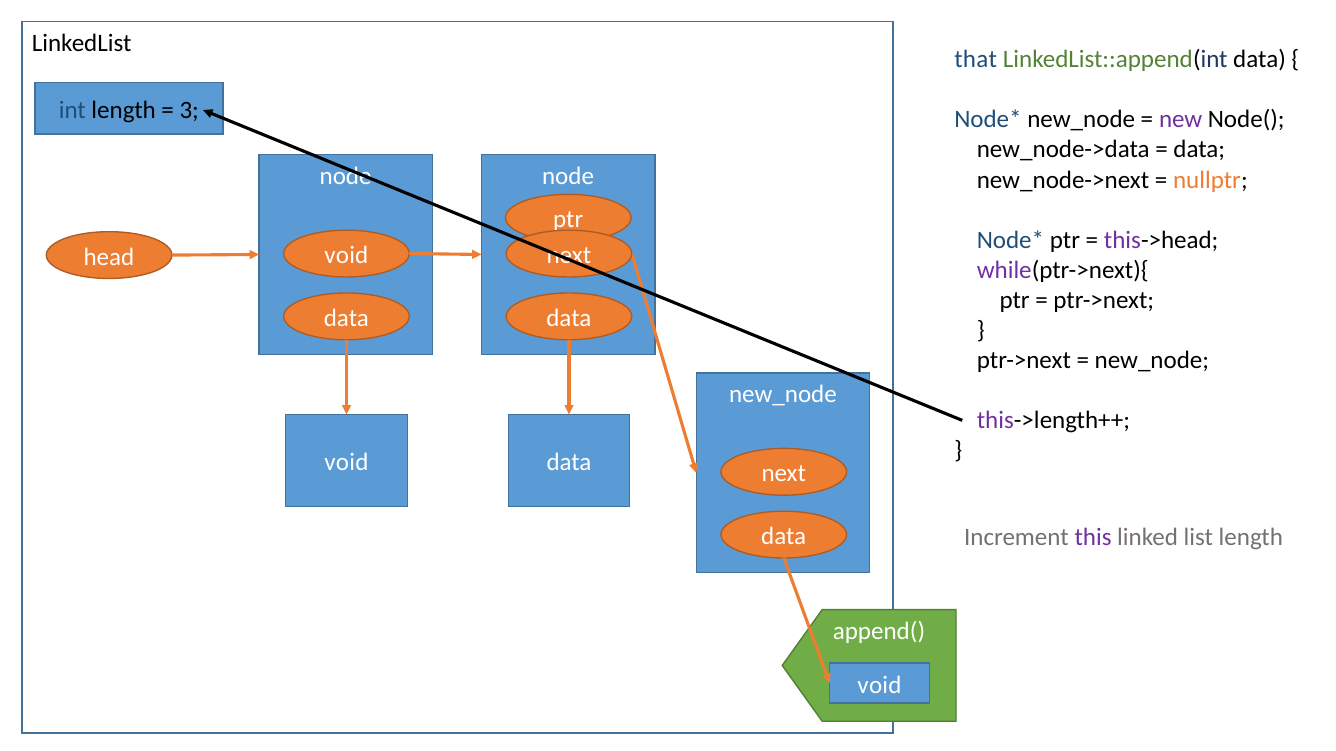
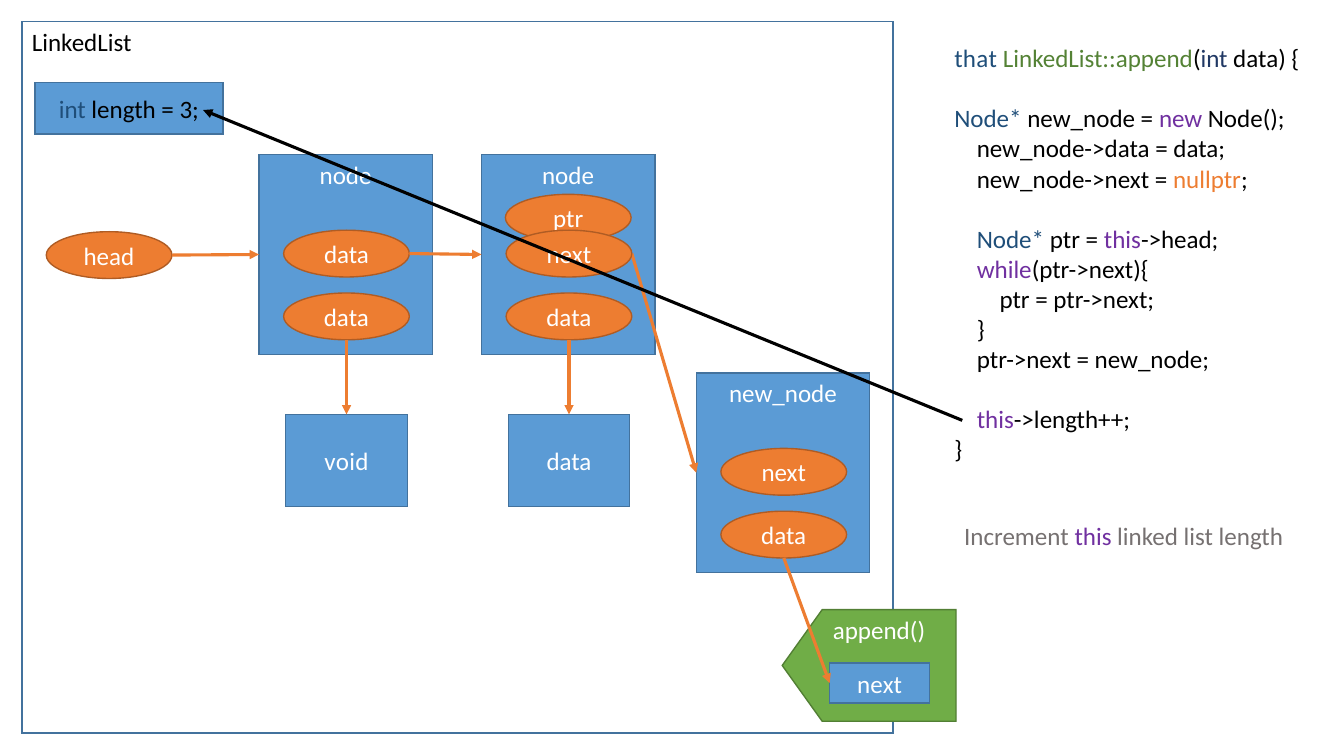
void: void -> data (347, 255)
void: void -> next (880, 685)
